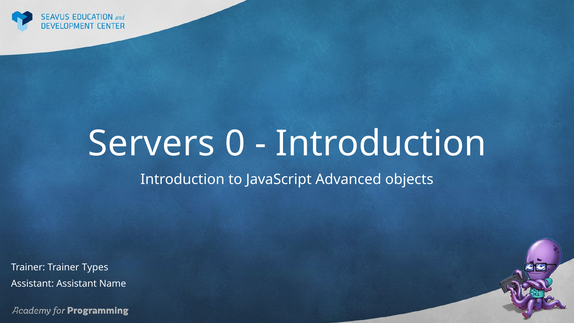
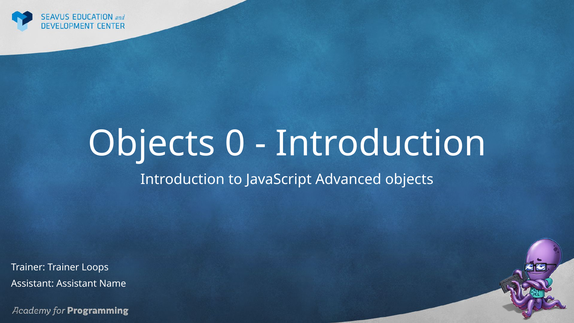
Servers: Servers -> Objects (152, 143)
Types: Types -> Loops (95, 267)
